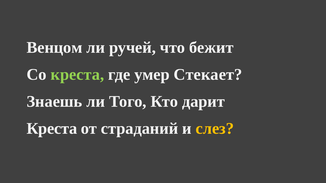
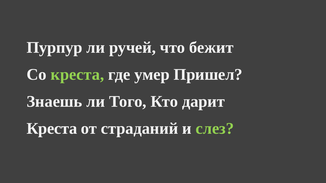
Венцом: Венцом -> Пурпур (55, 48)
Стекает: Стекает -> Пришел (208, 75)
слез colour: yellow -> light green (215, 129)
